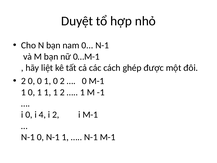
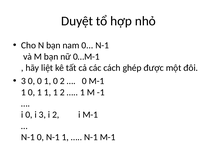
2: 2 -> 3 (24, 81)
i 4: 4 -> 3 (42, 115)
